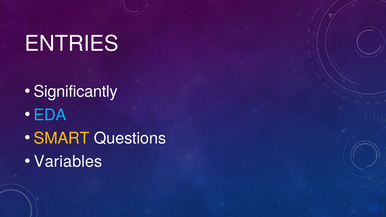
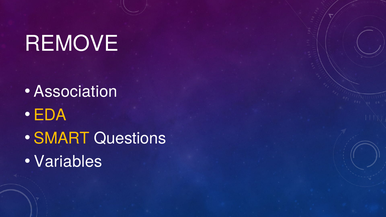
ENTRIES: ENTRIES -> REMOVE (72, 44)
Significantly: Significantly -> Association (75, 92)
EDA colour: light blue -> yellow (50, 115)
